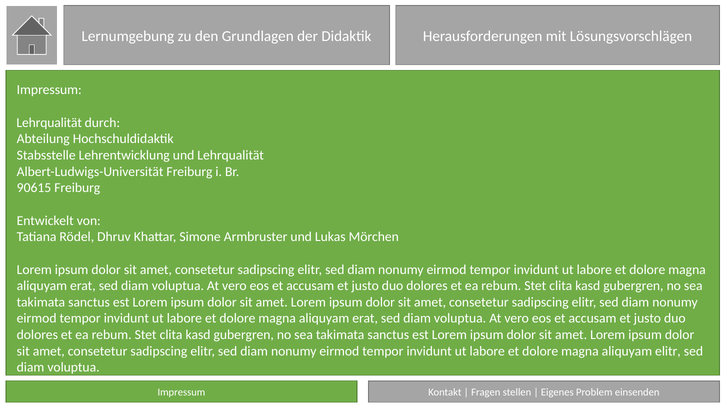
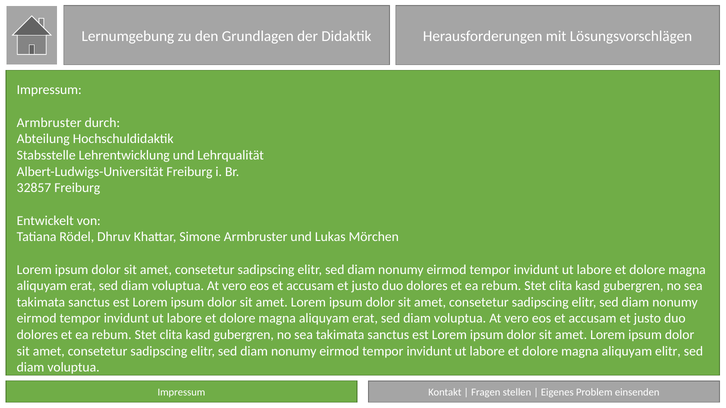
Lehrqualität: Lehrqualität -> Armbruster (49, 123)
90615: 90615 -> 32857 (34, 188)
